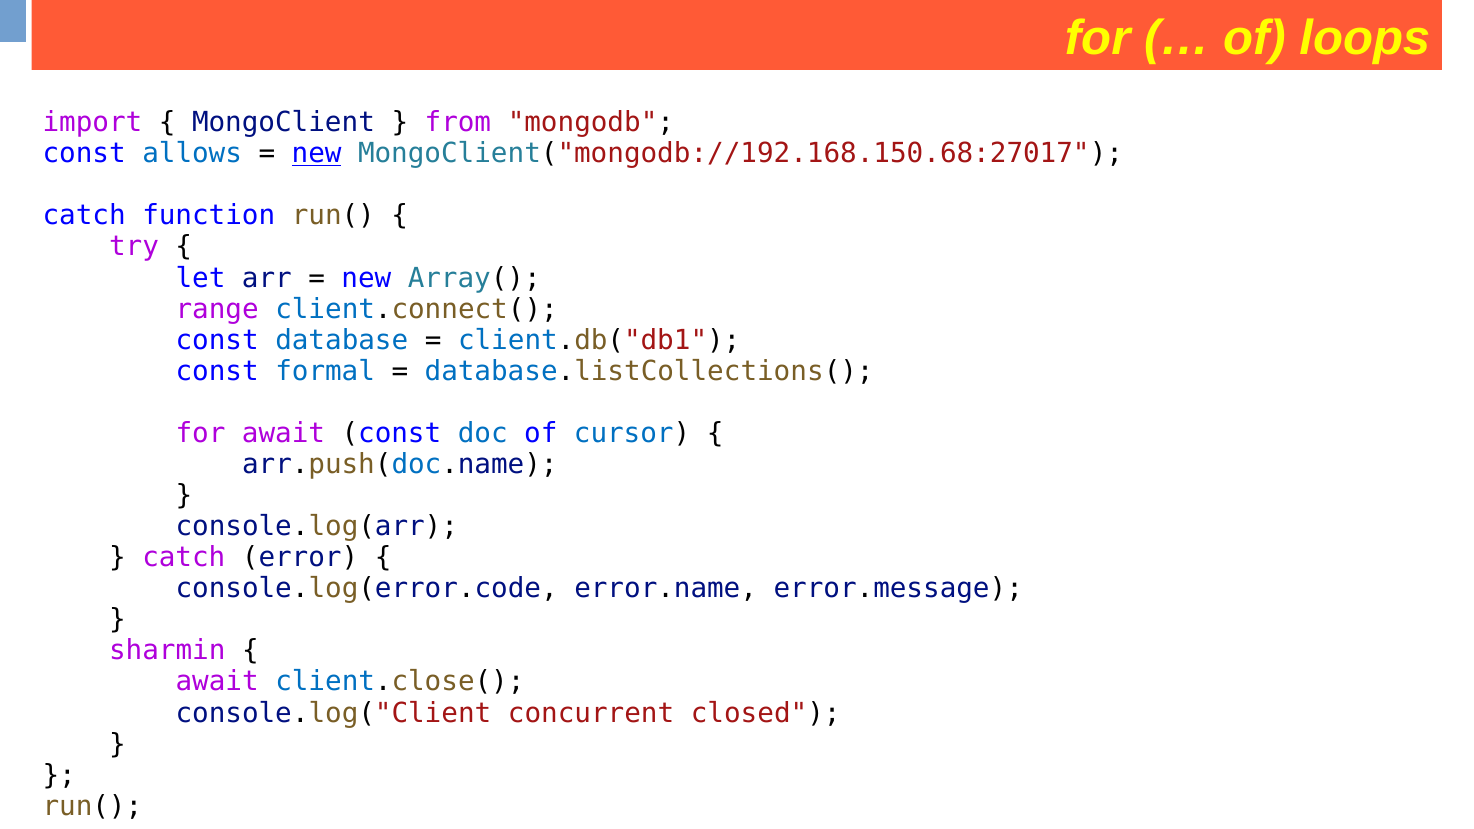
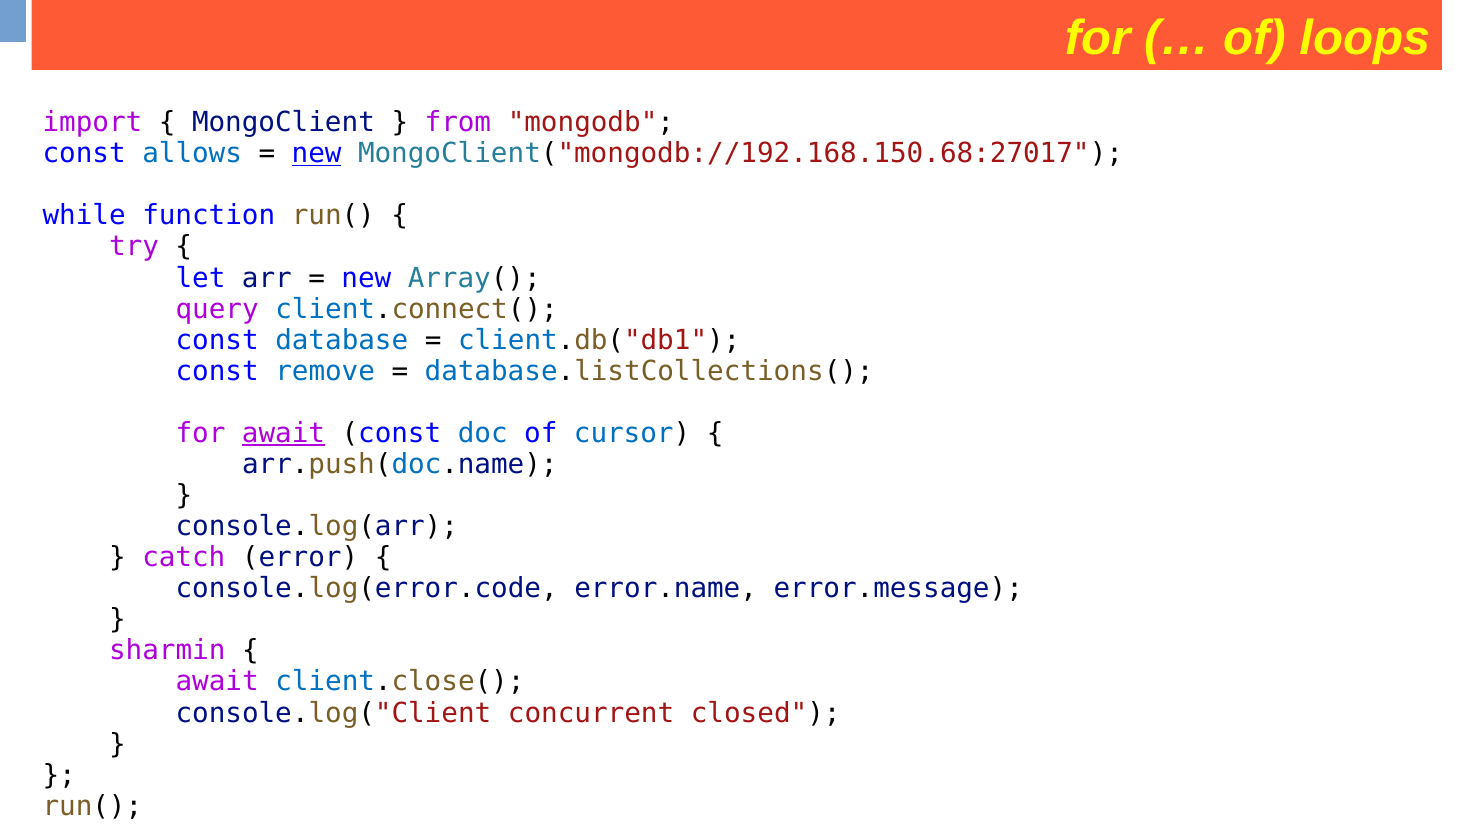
catch: catch -> while (84, 216)
range: range -> query (217, 309)
formal: formal -> remove (325, 371)
await underline: none -> present (284, 433)
